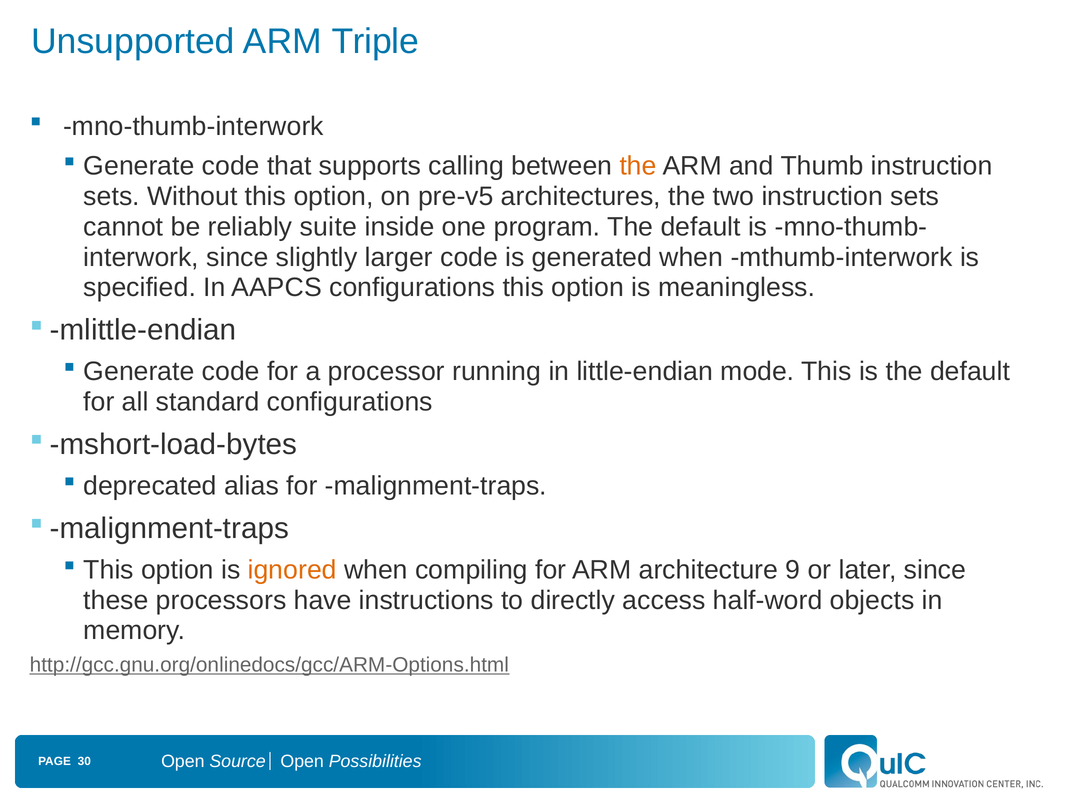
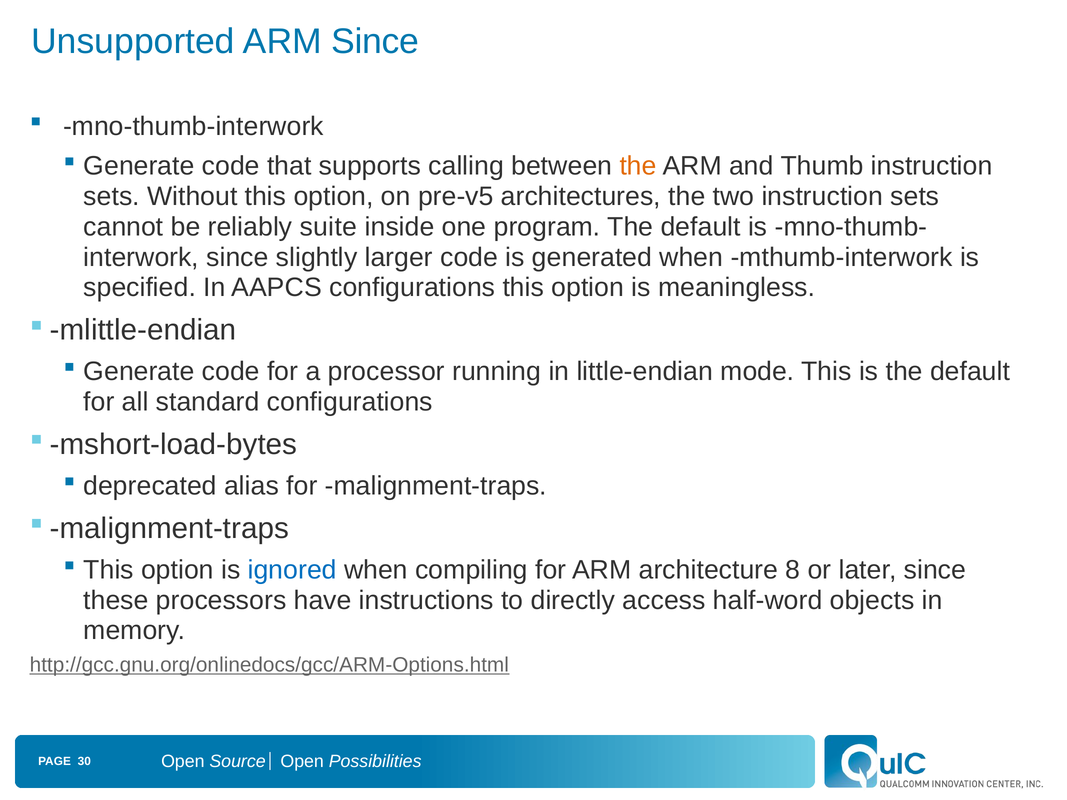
ARM Triple: Triple -> Since (375, 42)
ignored colour: orange -> blue (292, 570)
9: 9 -> 8 (793, 570)
